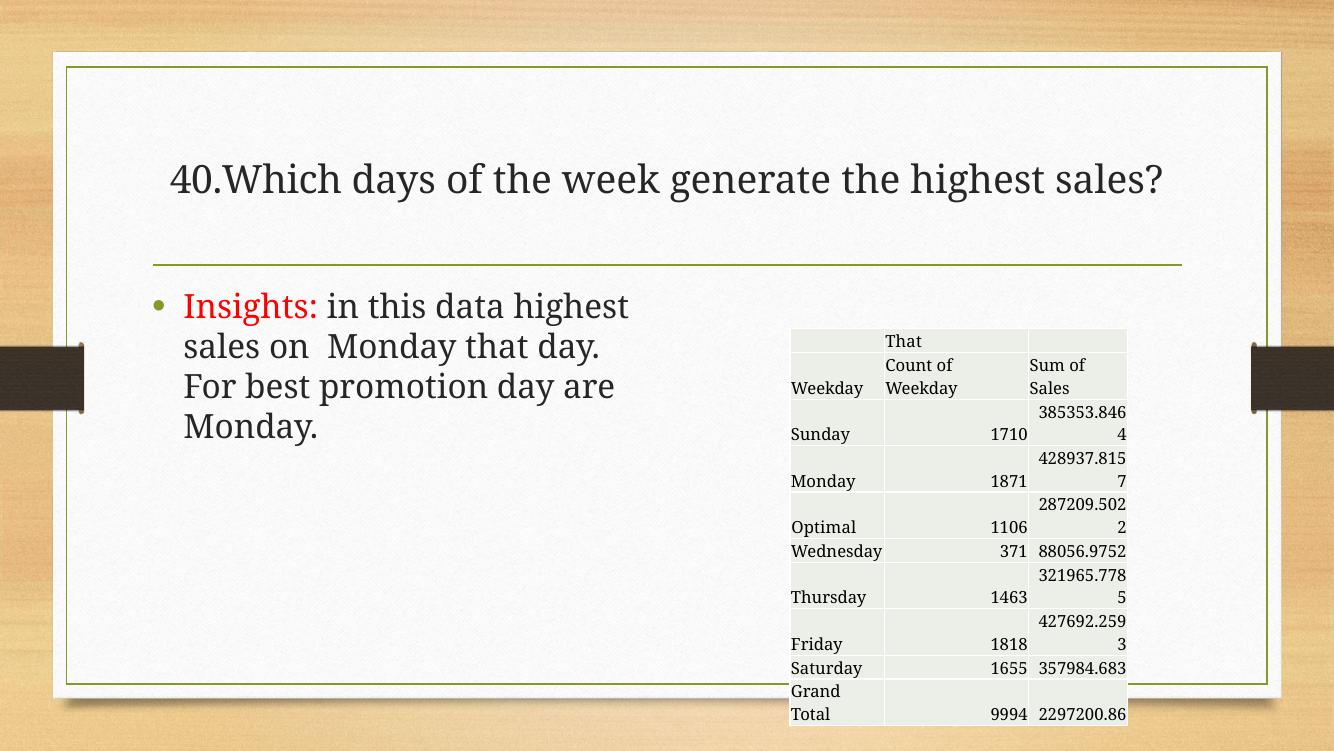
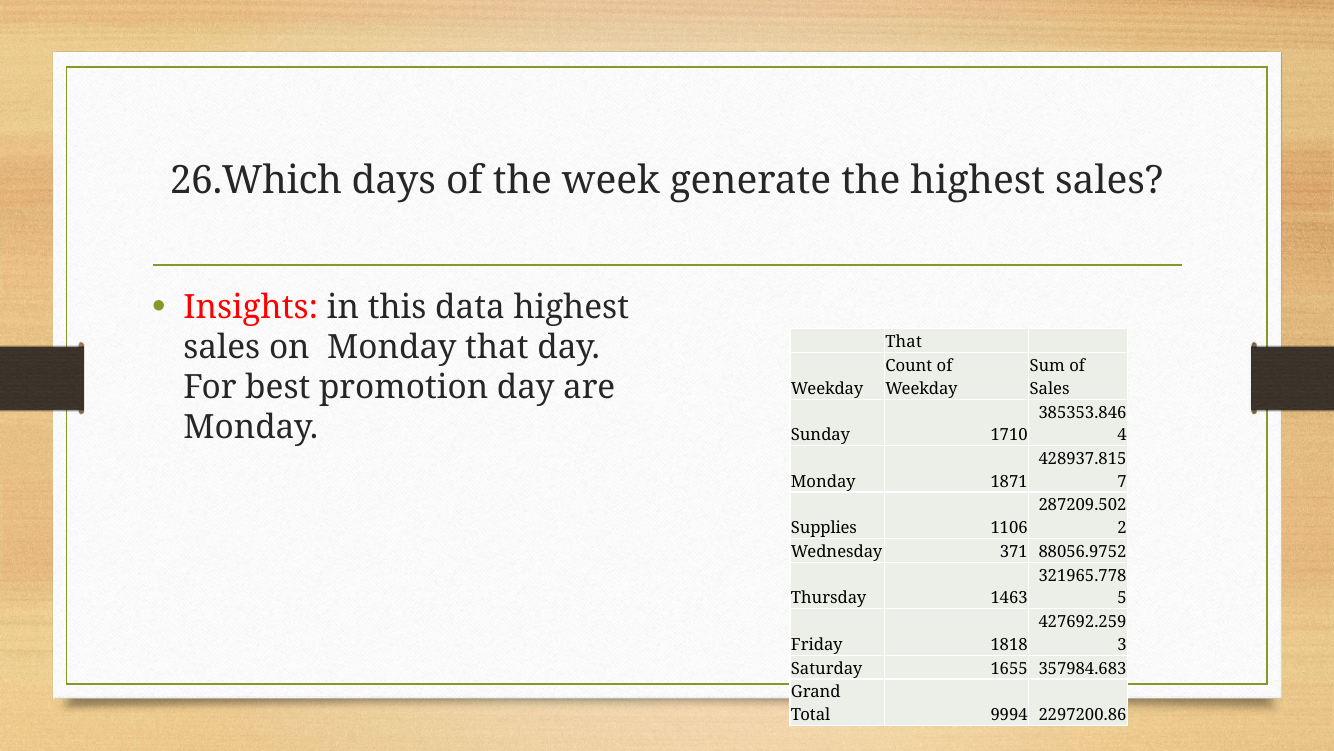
40.Which: 40.Which -> 26.Which (256, 181)
Optimal: Optimal -> Supplies (824, 528)
